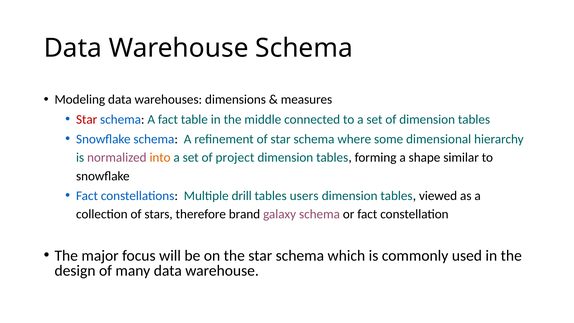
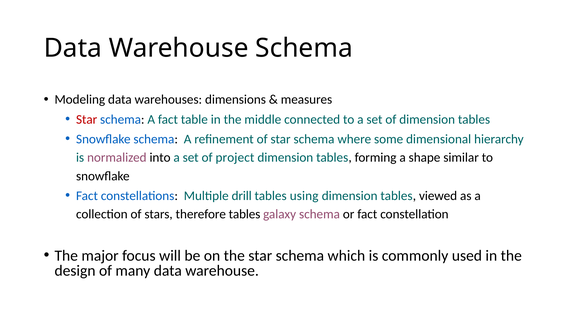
into colour: orange -> black (160, 158)
users: users -> using (304, 196)
therefore brand: brand -> tables (244, 214)
